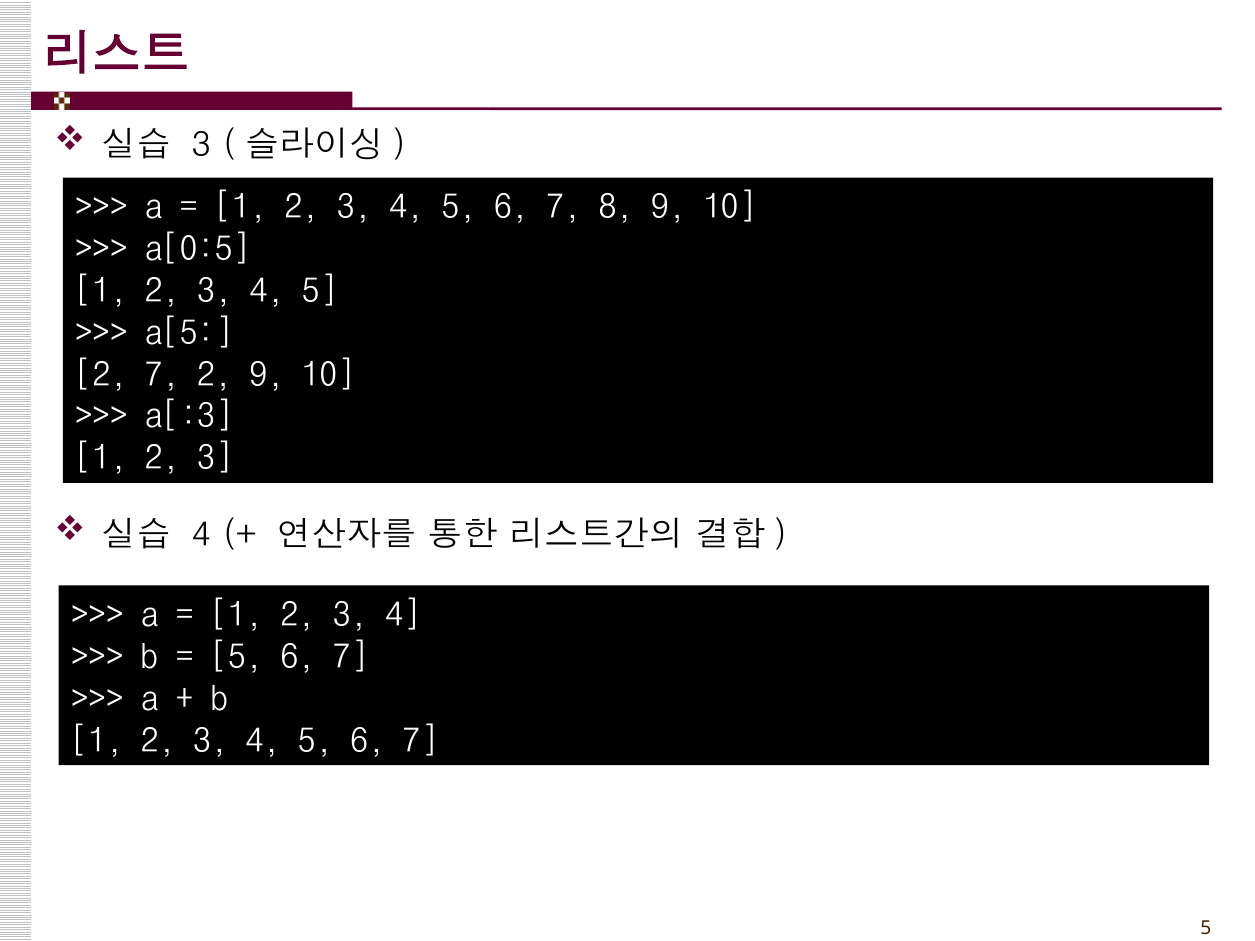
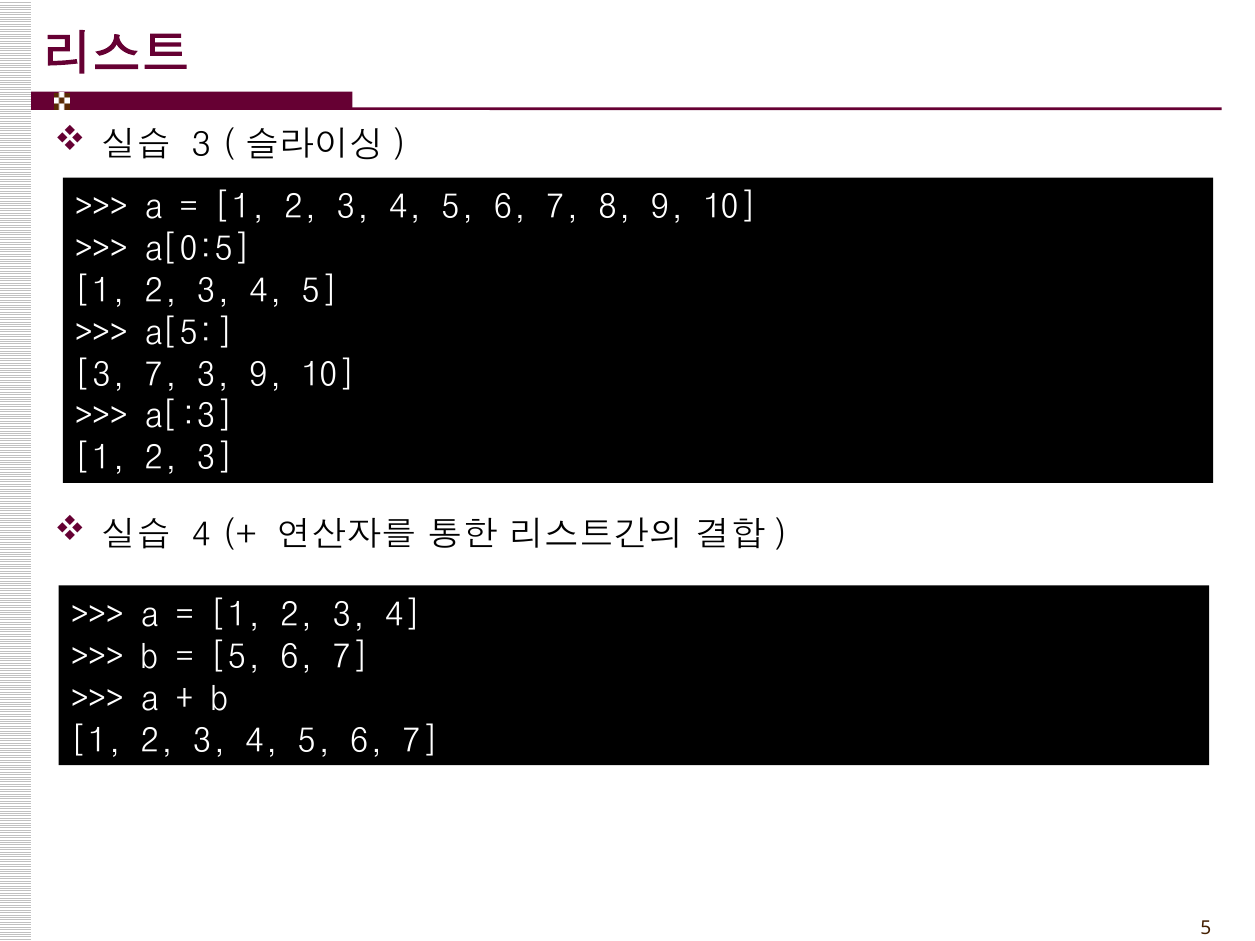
2: 2 -> 3 (101, 375)
7 2: 2 -> 3 (215, 375)
